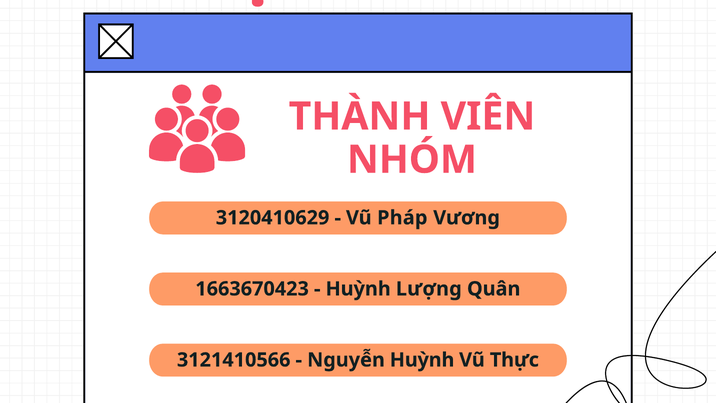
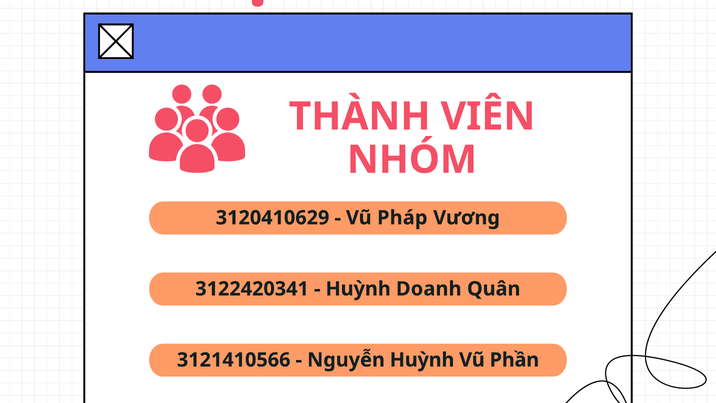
1663670423: 1663670423 -> 3122420341 (252, 289)
Lượng: Lượng -> Doanh (429, 289)
Thực: Thực -> Phần (514, 360)
